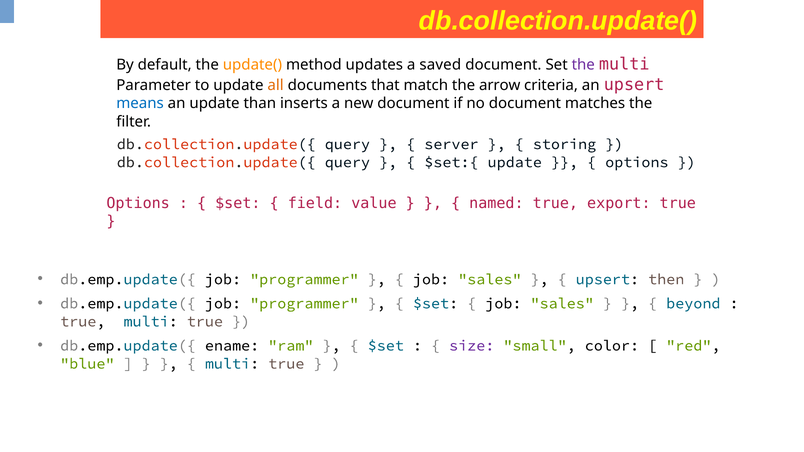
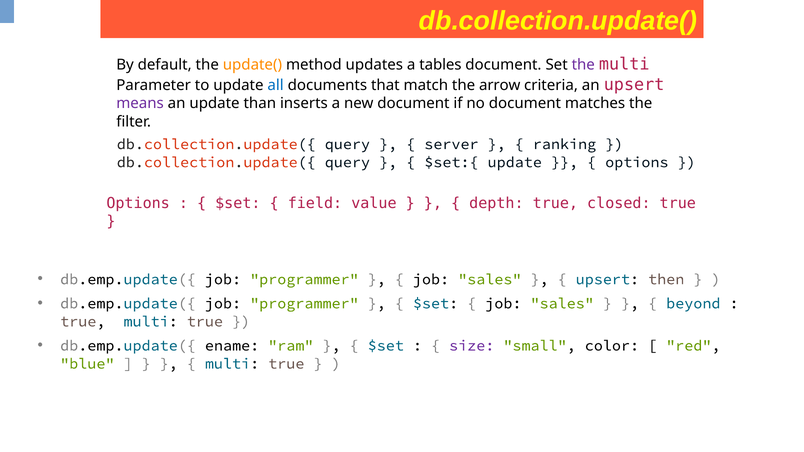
saved: saved -> tables (440, 65)
all colour: orange -> blue (276, 85)
means colour: blue -> purple (140, 104)
storing: storing -> ranking (564, 144)
named: named -> depth (496, 203)
export: export -> closed (619, 203)
